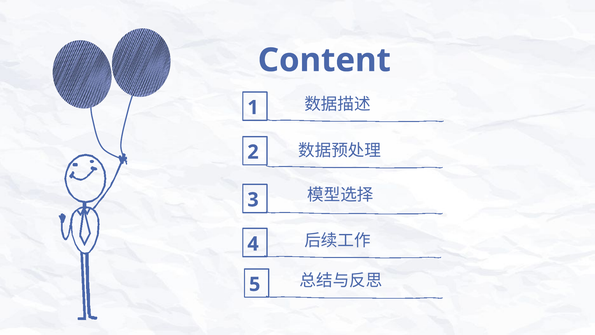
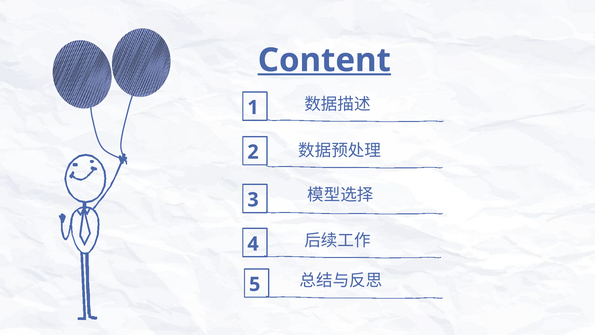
Content underline: none -> present (324, 60)
